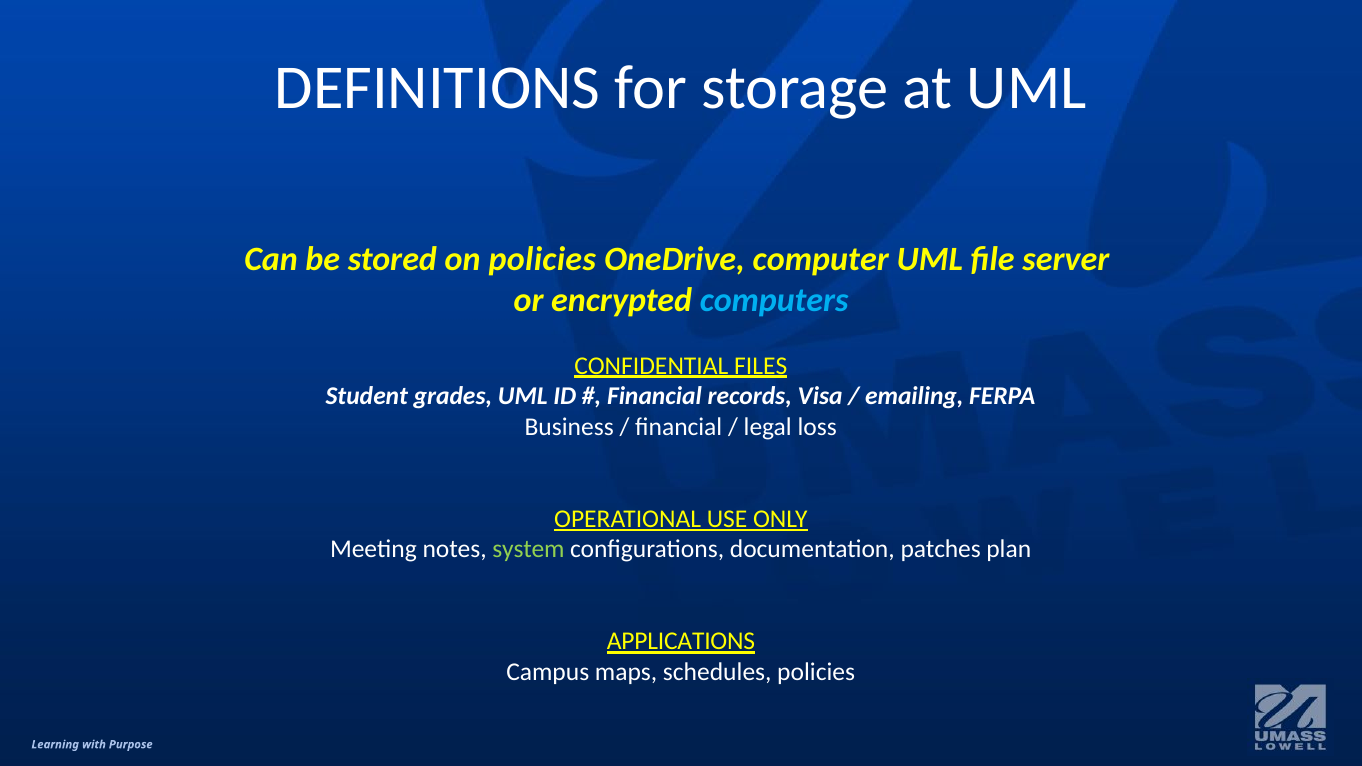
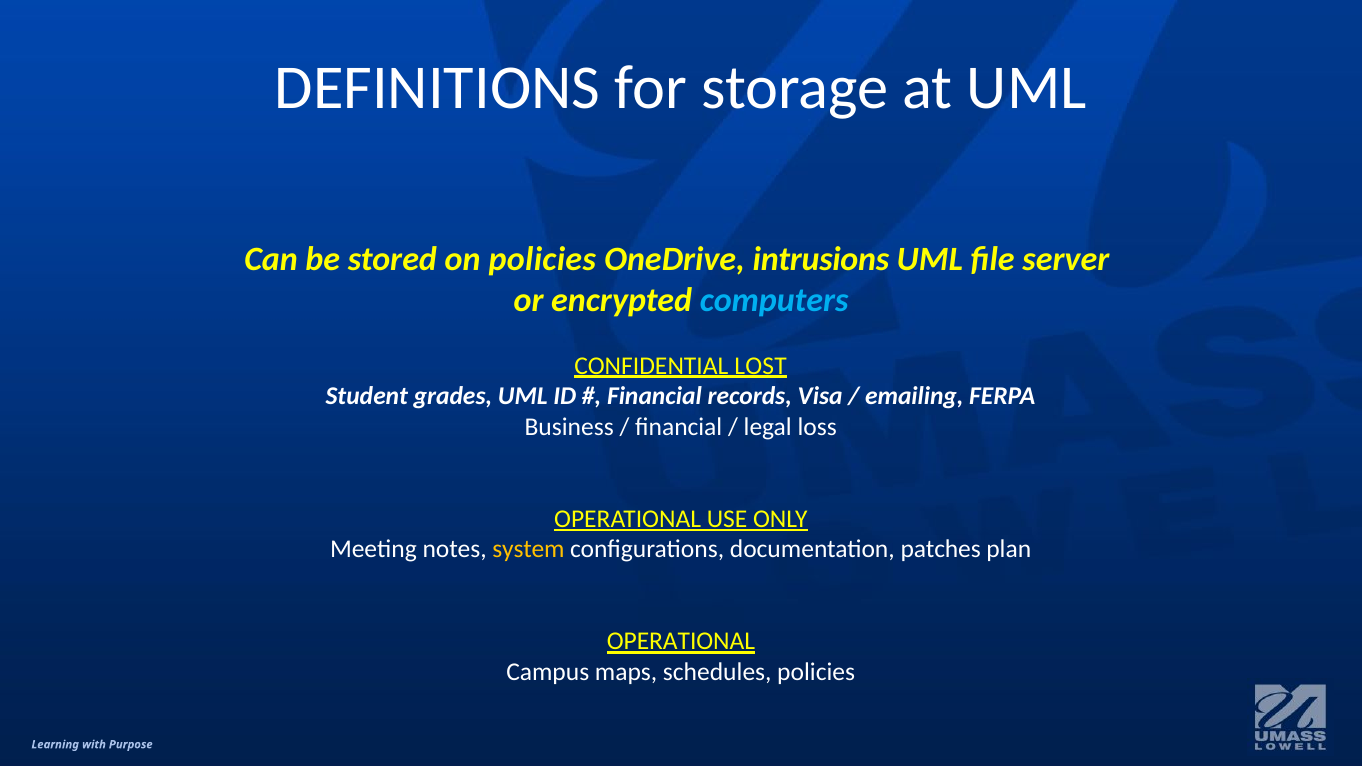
computer: computer -> intrusions (821, 259)
FILES: FILES -> LOST (761, 366)
system colour: light green -> yellow (528, 550)
APPLICATIONS: APPLICATIONS -> OPERATIONAL (681, 641)
